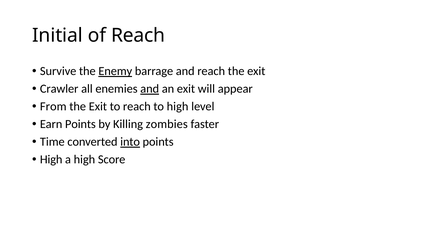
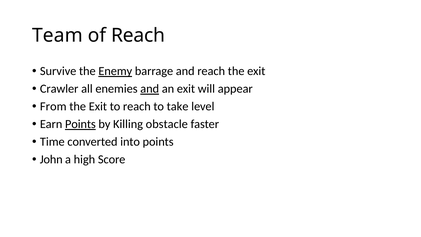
Initial: Initial -> Team (57, 35)
to high: high -> take (178, 106)
Points underline: none -> present (80, 124)
zombies: zombies -> obstacle (167, 124)
into underline: present -> none (130, 142)
High: High -> John (51, 159)
